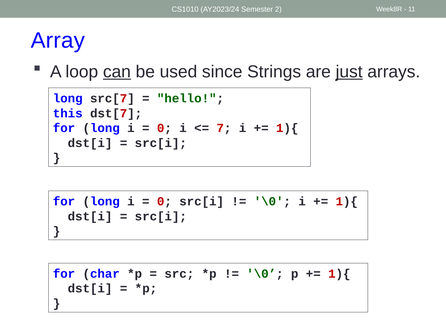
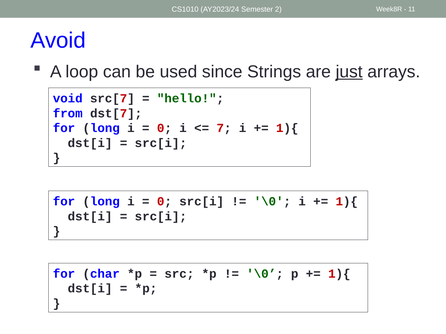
Array: Array -> Avoid (58, 41)
can underline: present -> none (117, 72)
long: long -> void (68, 99)
this: this -> from (68, 113)
